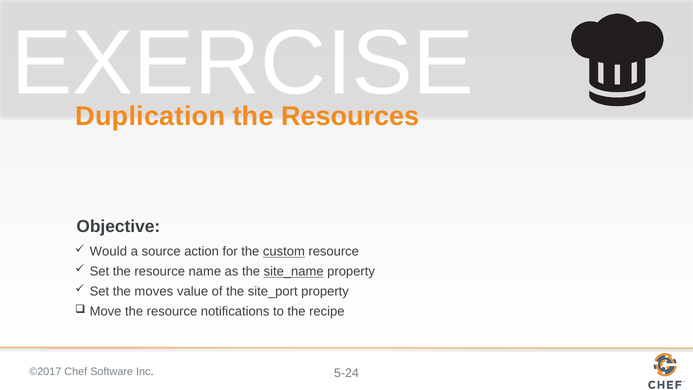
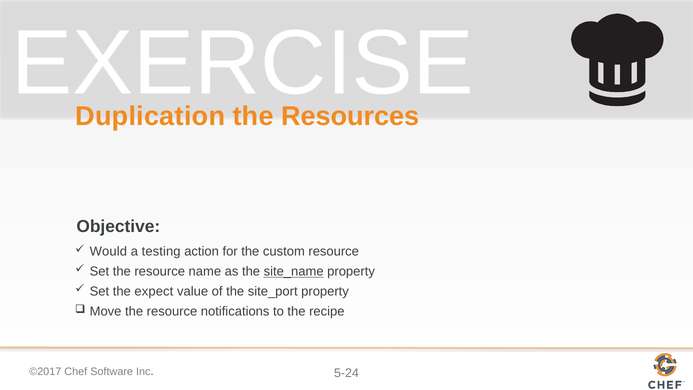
source: source -> testing (161, 252)
custom underline: present -> none (284, 252)
moves: moves -> expect (154, 291)
